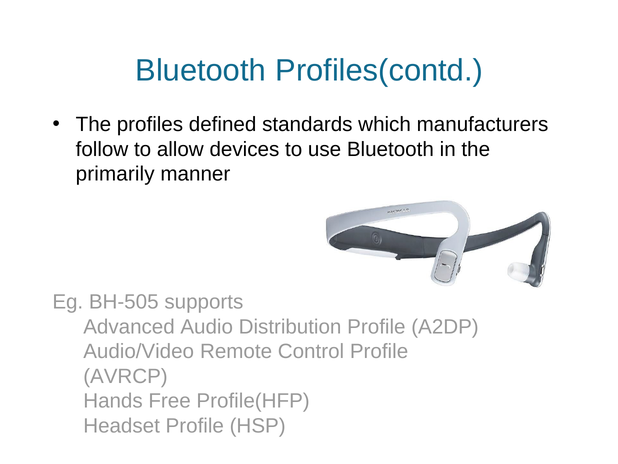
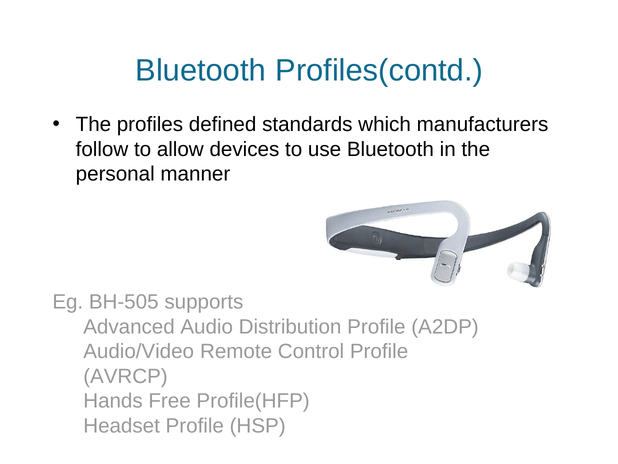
primarily: primarily -> personal (115, 174)
